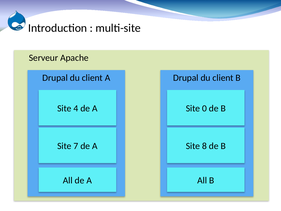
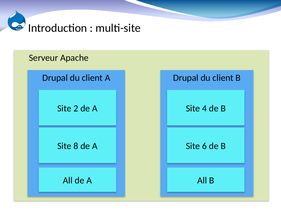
4: 4 -> 2 (76, 108)
0: 0 -> 4 (204, 108)
7: 7 -> 8 (76, 146)
8: 8 -> 6 (204, 146)
